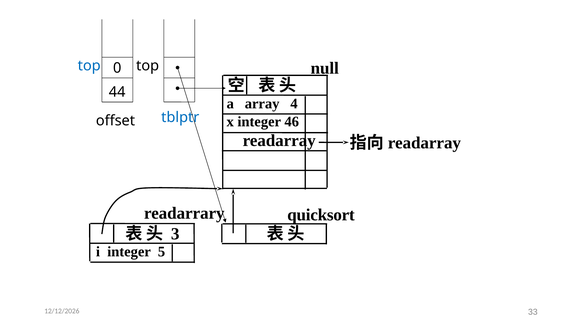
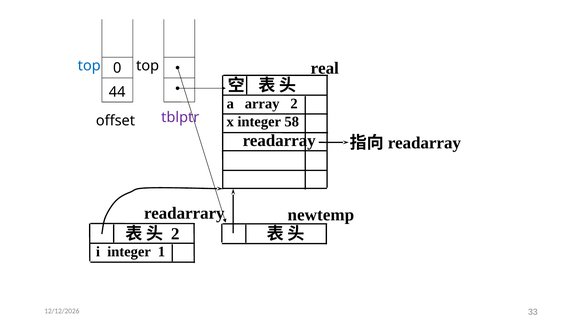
null: null -> real (325, 68)
array 4: 4 -> 2 (294, 103)
46: 46 -> 58 (292, 122)
tblptr colour: blue -> purple (180, 117)
quicksort: quicksort -> newtemp (321, 215)
3: 3 -> 2 (175, 233)
5: 5 -> 1 (161, 251)
